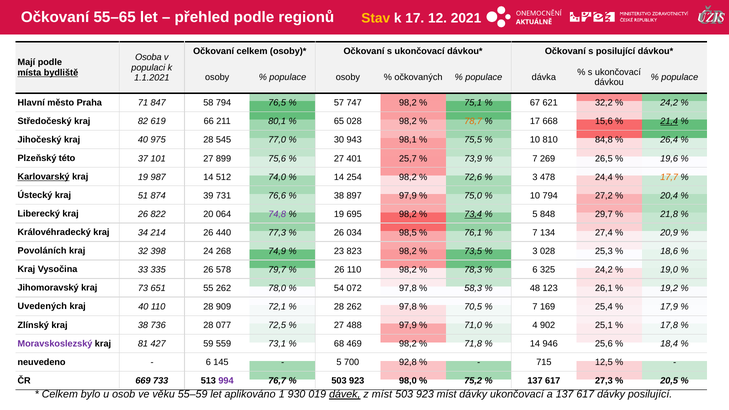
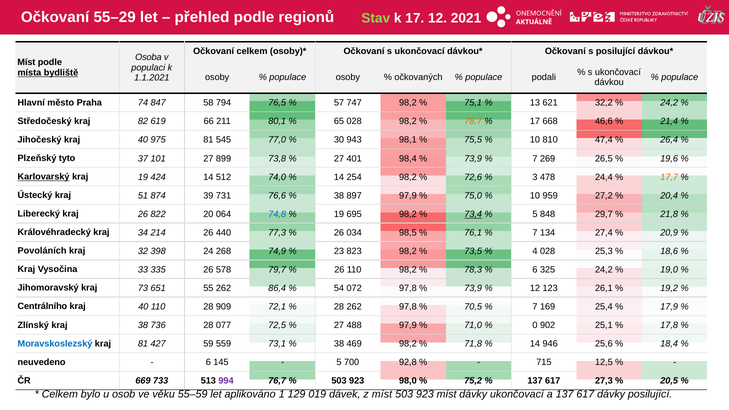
55–65: 55–65 -> 55–29 (115, 17)
Stav colour: yellow -> light green (376, 18)
Mají: Mají -> Míst (26, 62)
dávka: dávka -> podali (544, 77)
71: 71 -> 74 (143, 103)
67: 67 -> 13 (535, 103)
15,6: 15,6 -> 46,6 (604, 121)
21,4 underline: present -> none (669, 121)
975 28: 28 -> 81 (208, 140)
84,8: 84,8 -> 47,4 (604, 140)
této: této -> tyto (67, 158)
75,6: 75,6 -> 73,8 (277, 159)
25,7: 25,7 -> 98,4 (408, 159)
987: 987 -> 424 (158, 177)
10 794: 794 -> 959 (550, 196)
74,8 colour: purple -> blue (277, 214)
3: 3 -> 4 (535, 251)
78,0: 78,0 -> 86,4 (277, 288)
58,3: 58,3 -> 73,9 (473, 288)
48: 48 -> 12 (535, 288)
Uvedených: Uvedených -> Centrálního (42, 307)
4: 4 -> 0 (535, 325)
Moravskoslezský colour: purple -> blue (55, 344)
68: 68 -> 38 (339, 344)
930: 930 -> 129 (297, 394)
dávek underline: present -> none (345, 394)
